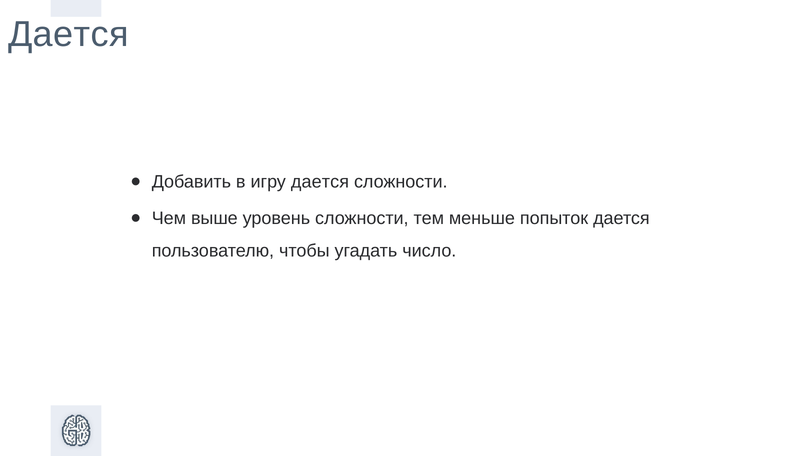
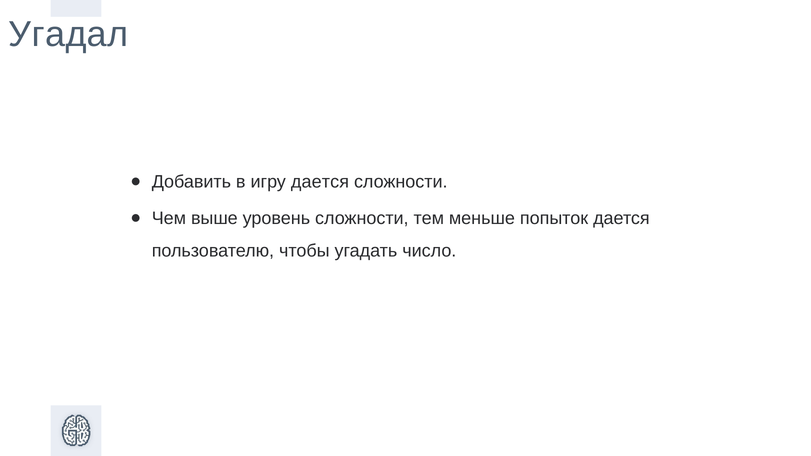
Дается: Дается -> Угадал (68, 34)
